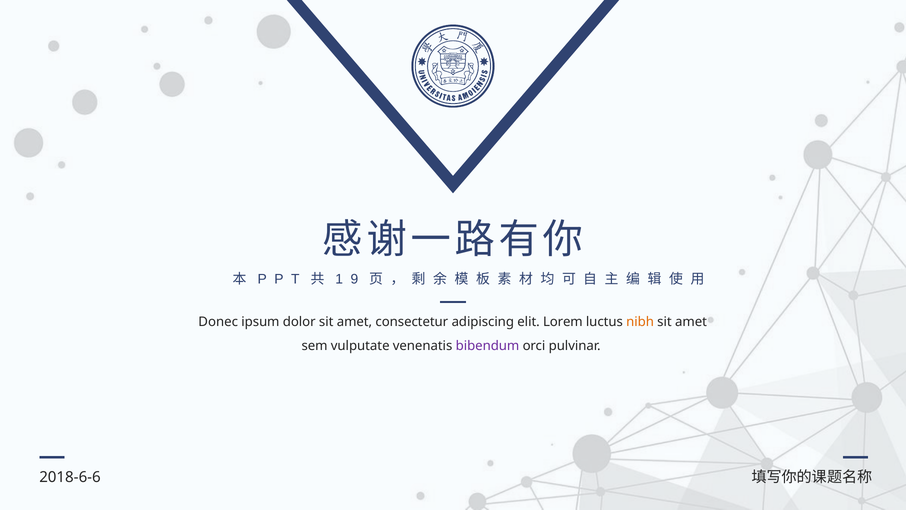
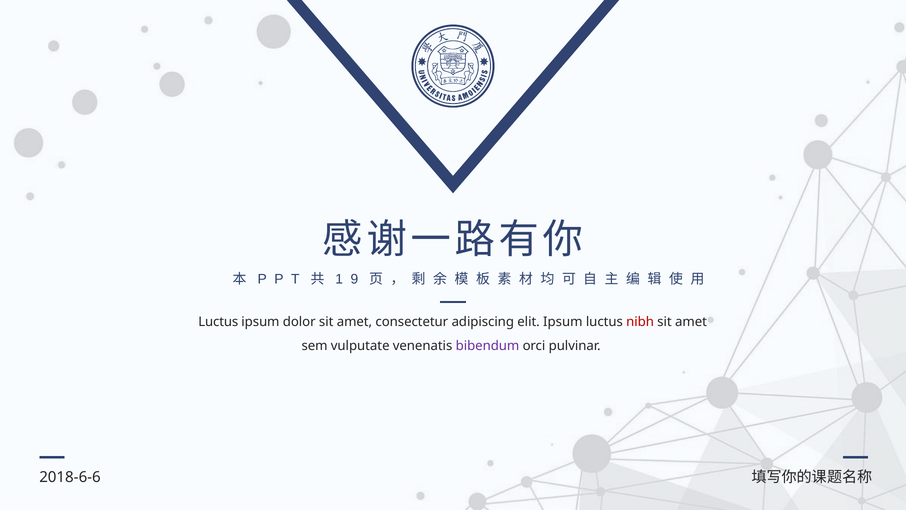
Donec: Donec -> Luctus (218, 322)
elit Lorem: Lorem -> Ipsum (563, 322)
nibh colour: orange -> red (640, 322)
